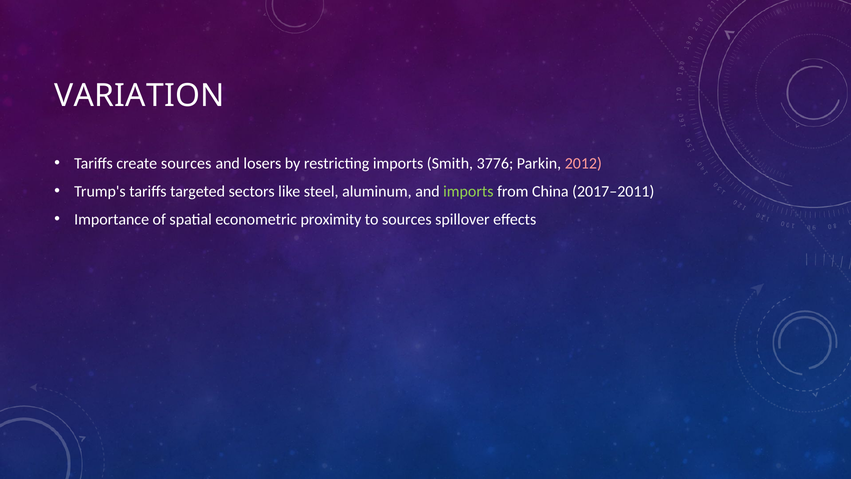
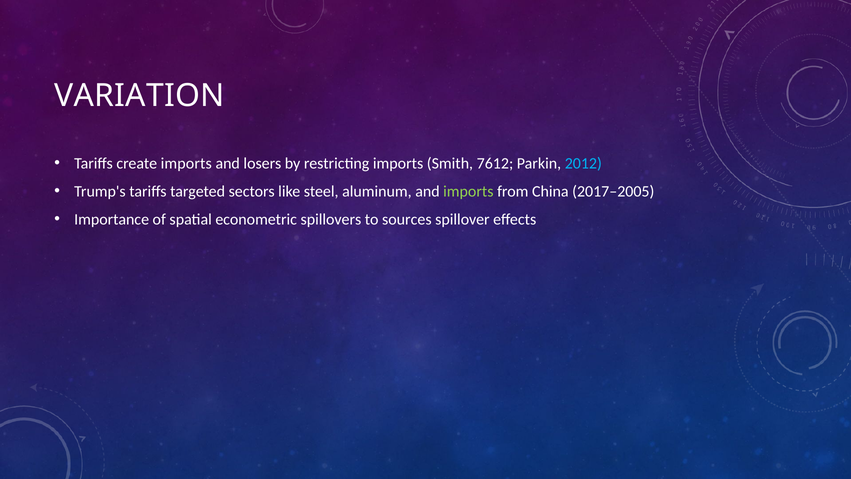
create sources: sources -> imports (186, 163)
3776: 3776 -> 7612 (495, 163)
2012 colour: pink -> light blue (583, 163)
2017–2011: 2017–2011 -> 2017–2005 (613, 191)
proximity: proximity -> spillovers (331, 219)
